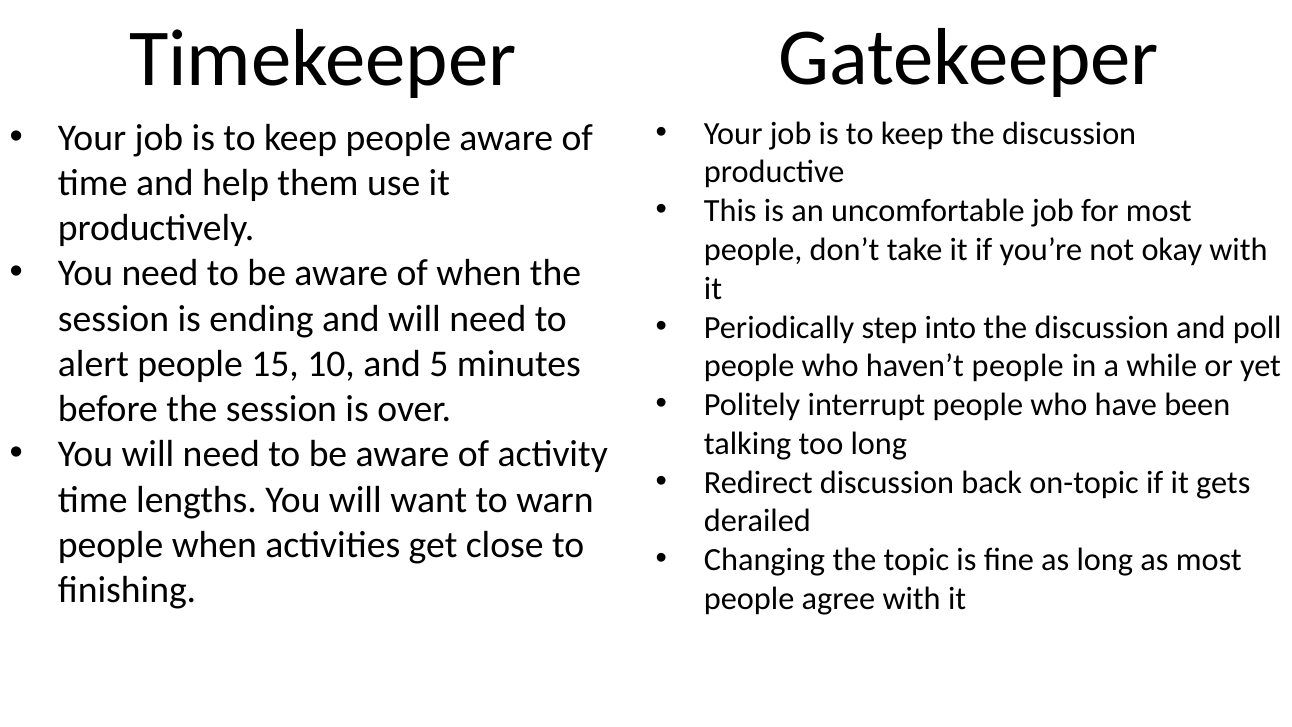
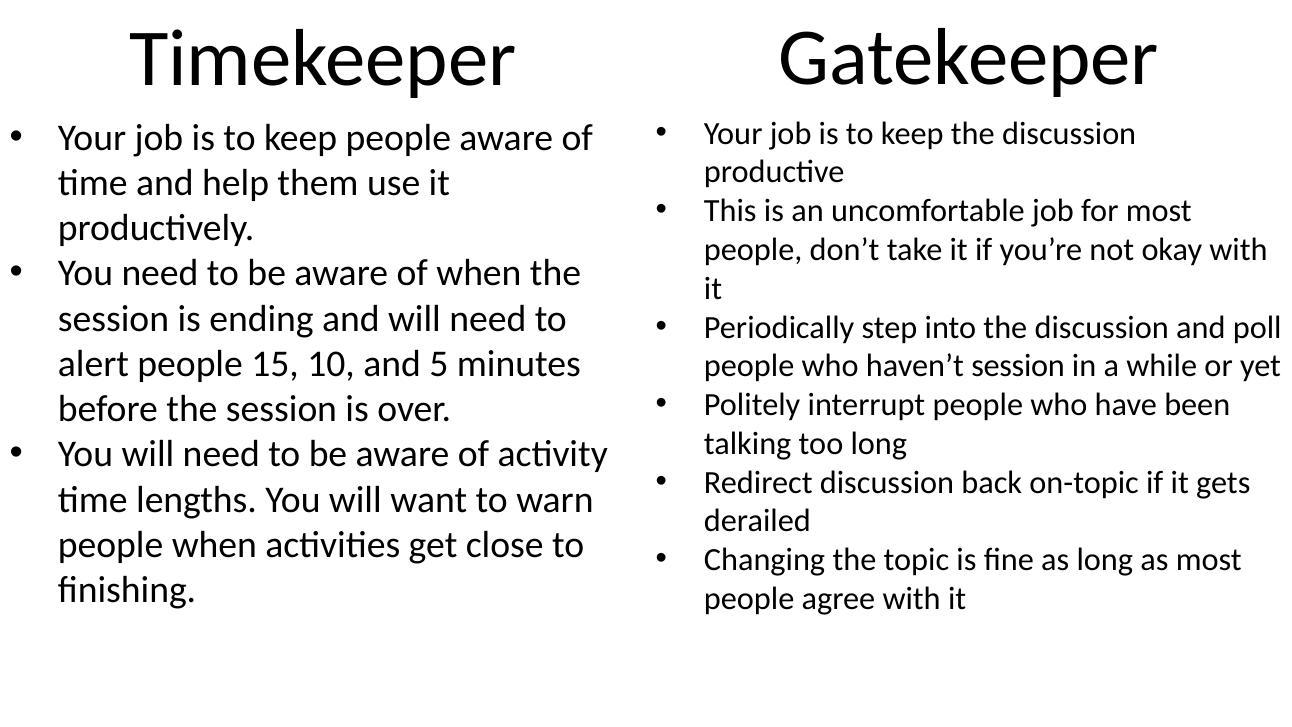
haven’t people: people -> session (1018, 366)
